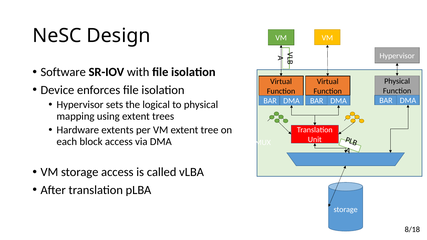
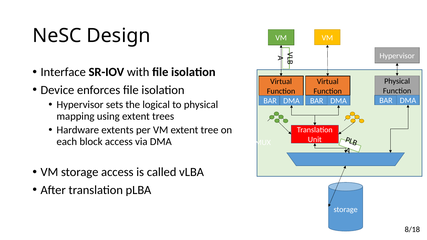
Software: Software -> Interface (63, 72)
